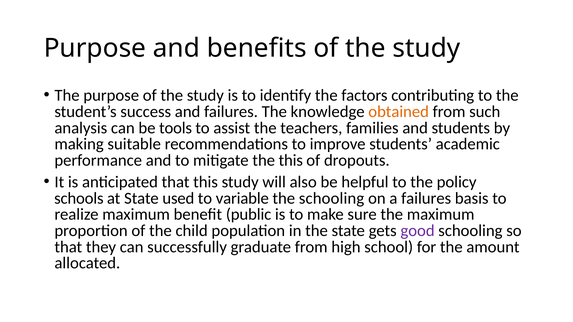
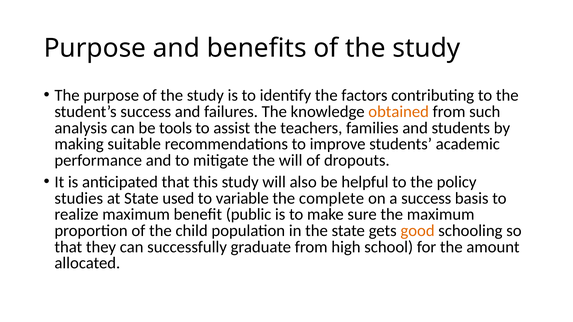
the this: this -> will (291, 160)
schools: schools -> studies (79, 198)
the schooling: schooling -> complete (332, 198)
a failures: failures -> success (426, 198)
good colour: purple -> orange (418, 231)
